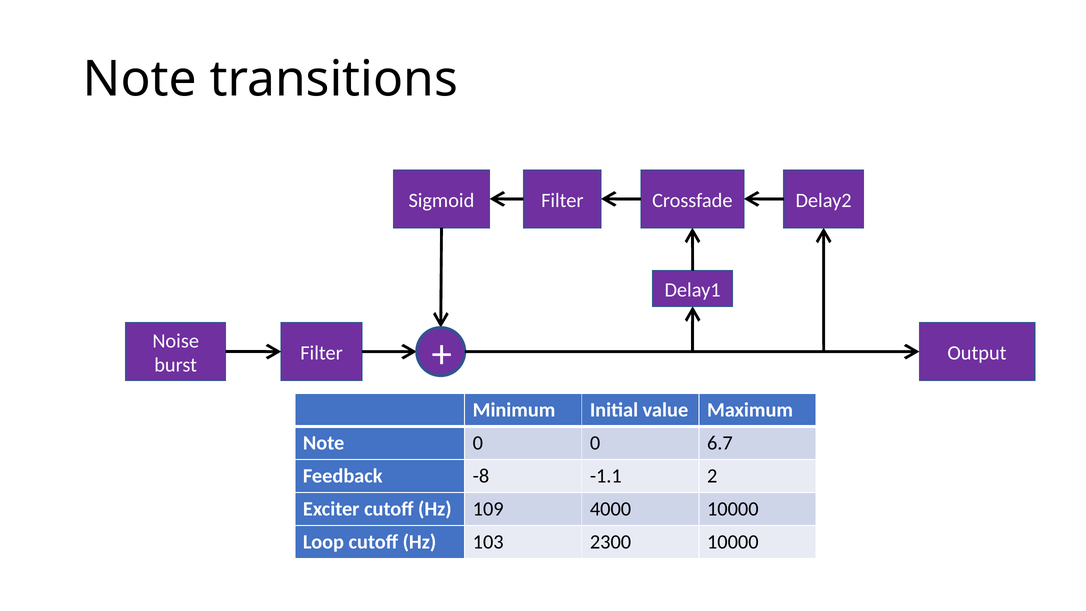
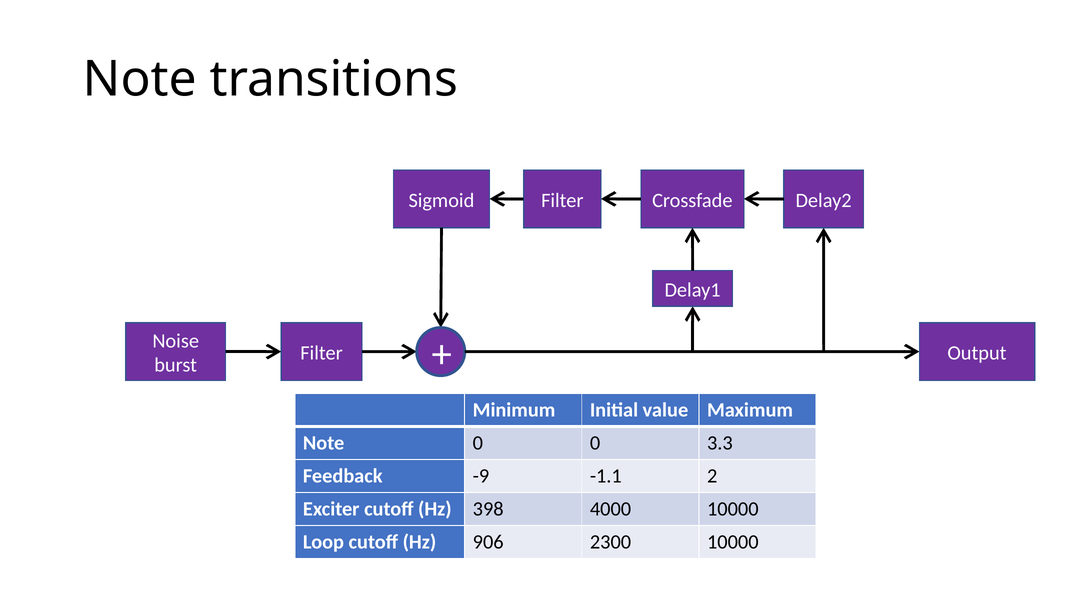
6.7: 6.7 -> 3.3 (720, 443)
-8: -8 -> -9 (481, 476)
109: 109 -> 398 (488, 509)
103: 103 -> 906 (488, 542)
